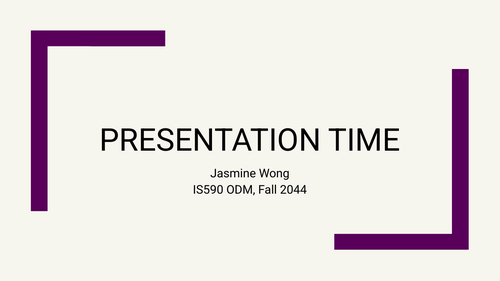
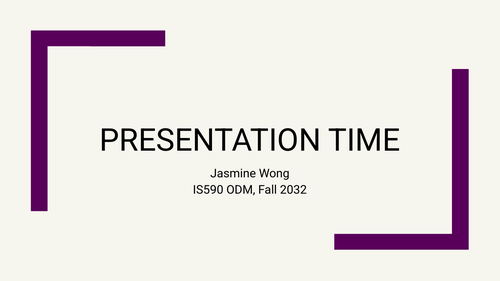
2044: 2044 -> 2032 (293, 190)
